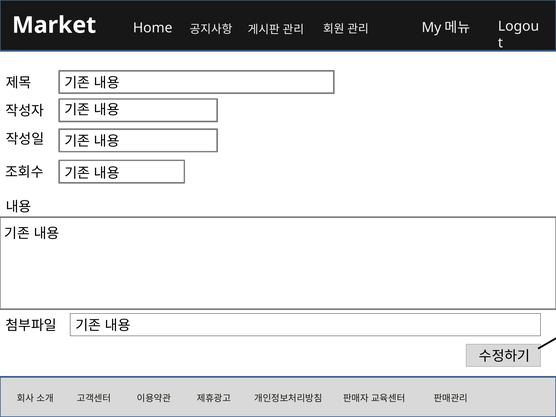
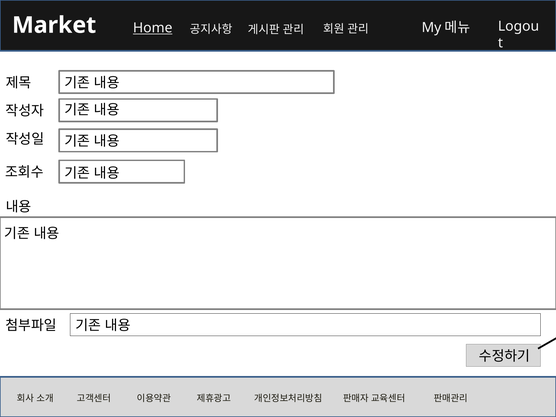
Home underline: none -> present (153, 28)
